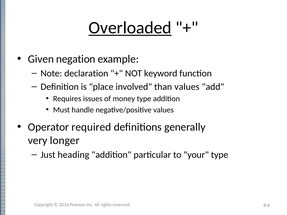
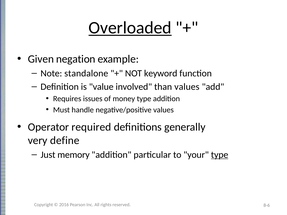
declaration: declaration -> standalone (86, 73)
place: place -> value (101, 87)
longer: longer -> define (65, 141)
heading: heading -> memory (74, 155)
type underline: none -> present (220, 155)
